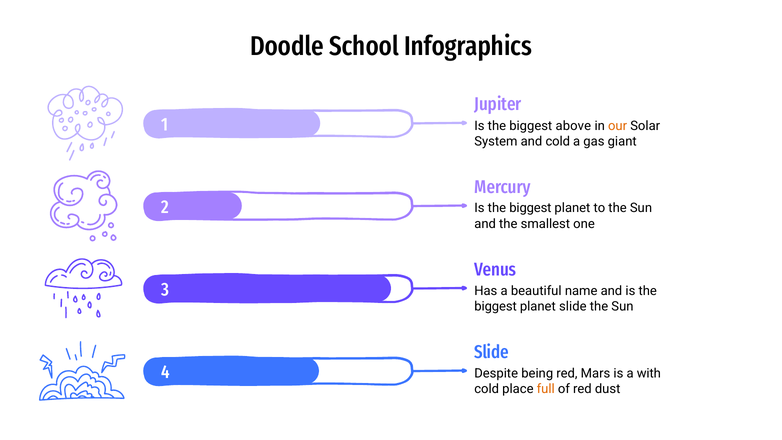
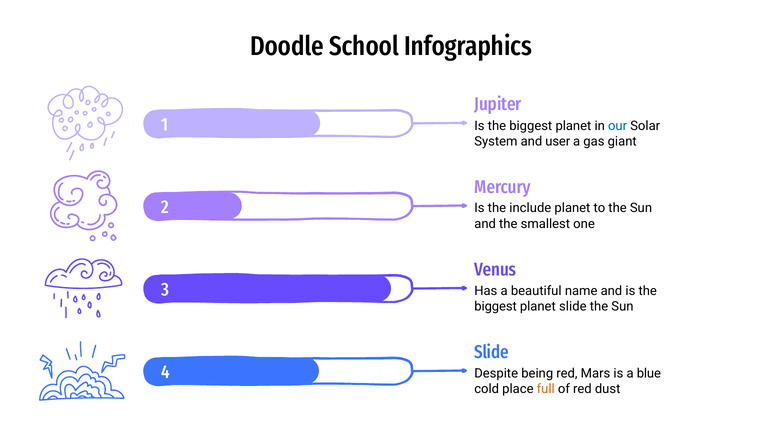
above: above -> planet (573, 126)
our colour: orange -> blue (618, 126)
and cold: cold -> user (558, 141)
biggest: biggest -> include (530, 208)
with: with -> blue (649, 373)
